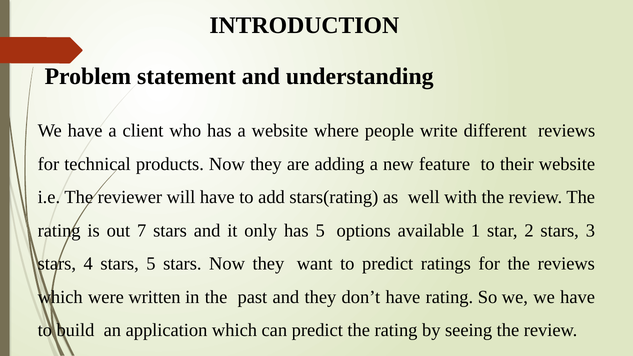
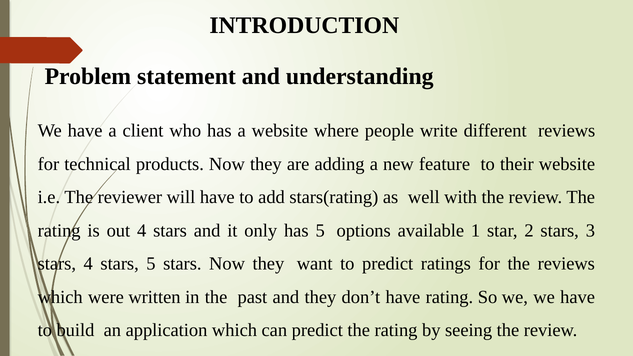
out 7: 7 -> 4 (142, 231)
